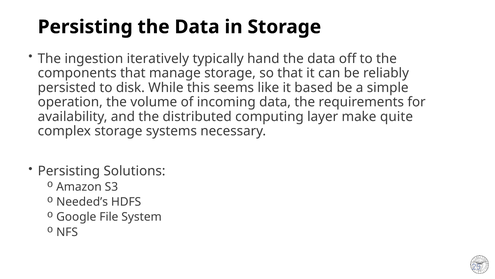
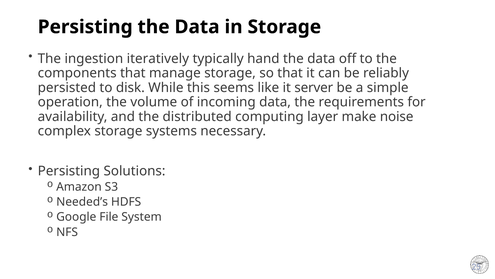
based: based -> server (314, 87)
quite: quite -> noise (397, 116)
